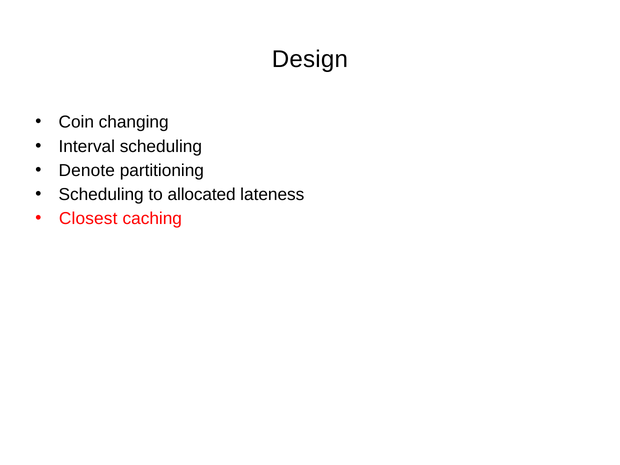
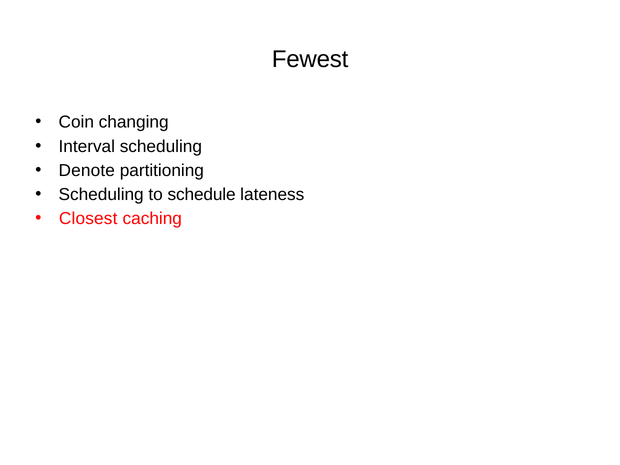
Design: Design -> Fewest (310, 59)
allocated: allocated -> schedule (202, 195)
